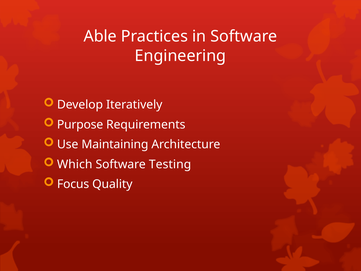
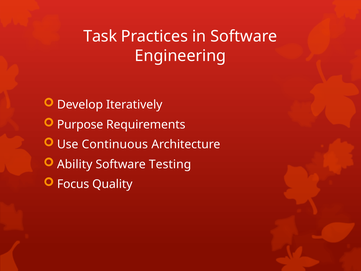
Able: Able -> Task (100, 36)
Maintaining: Maintaining -> Continuous (115, 144)
Which: Which -> Ability (75, 164)
